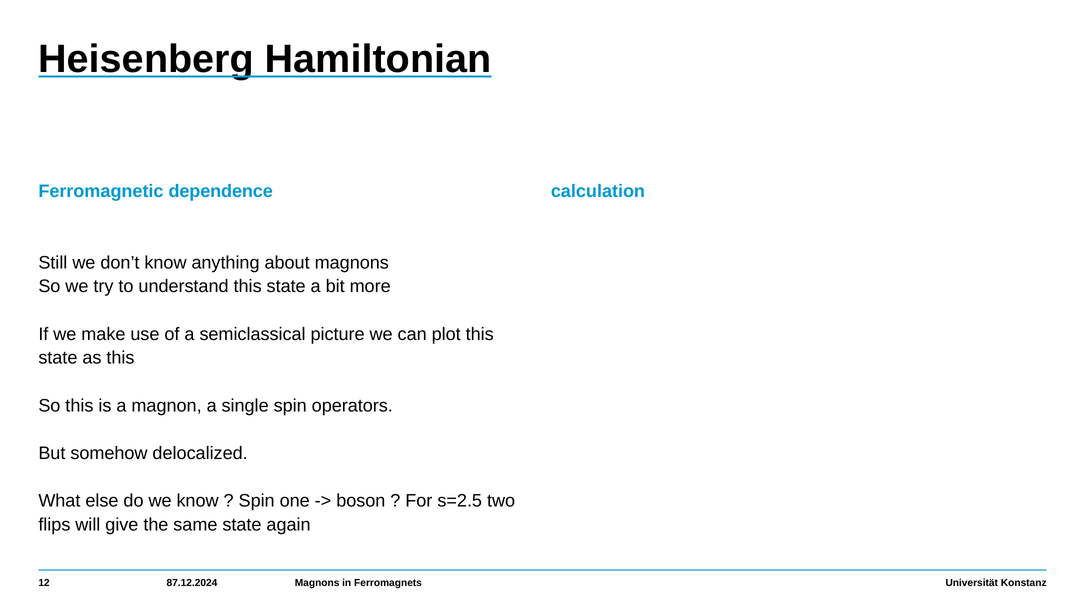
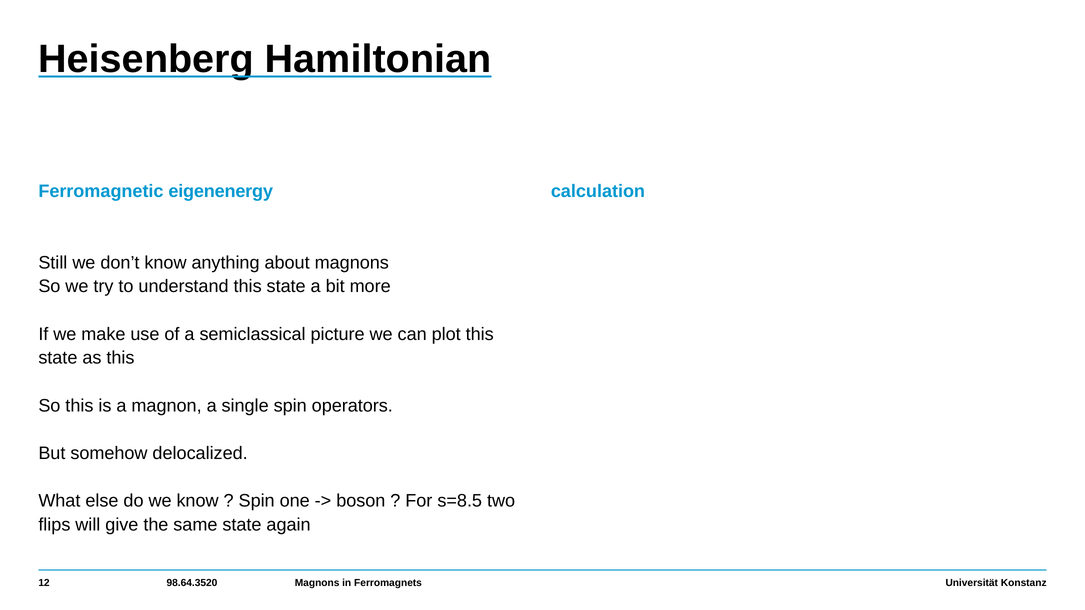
dependence: dependence -> eigenenergy (221, 191)
s=2.5: s=2.5 -> s=8.5 (460, 501)
87.12.2024: 87.12.2024 -> 98.64.3520 (192, 583)
